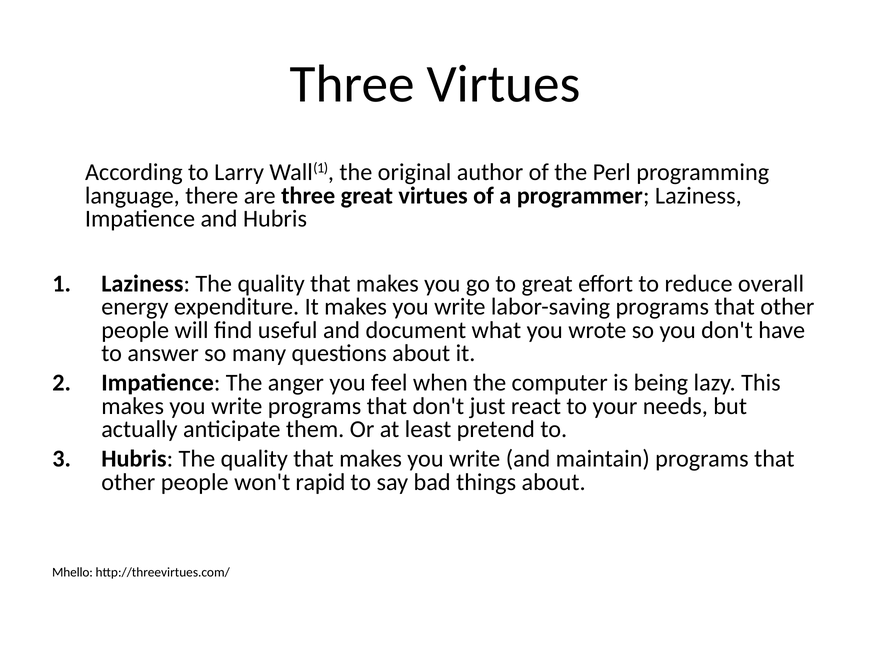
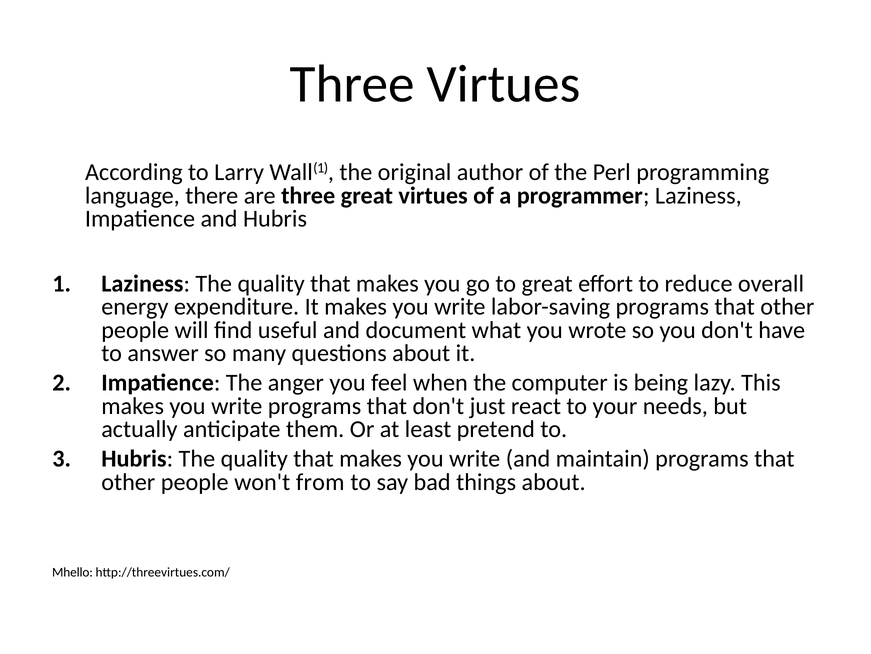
rapid: rapid -> from (320, 482)
